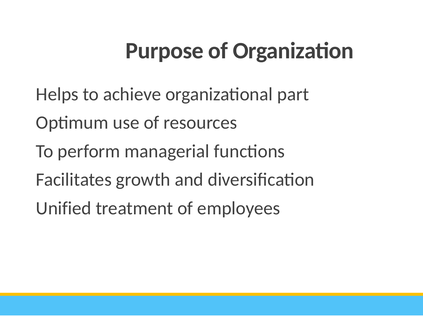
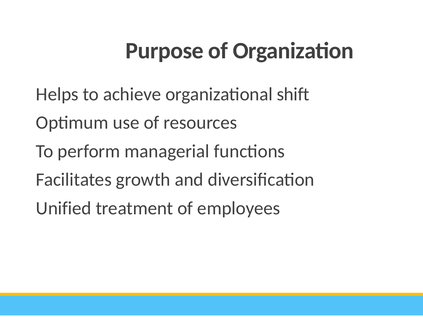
part: part -> shift (293, 94)
